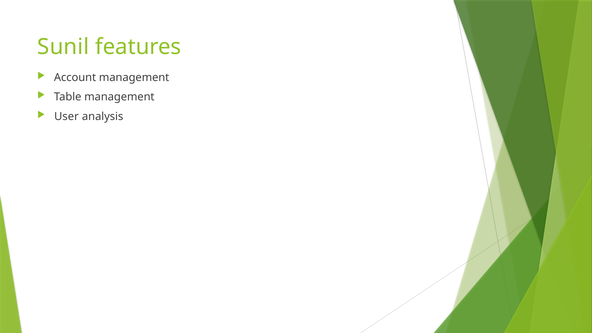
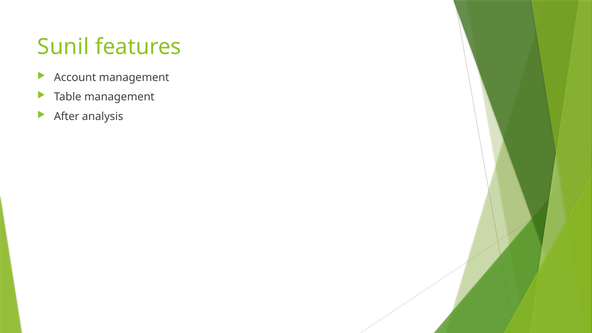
User: User -> After (67, 116)
